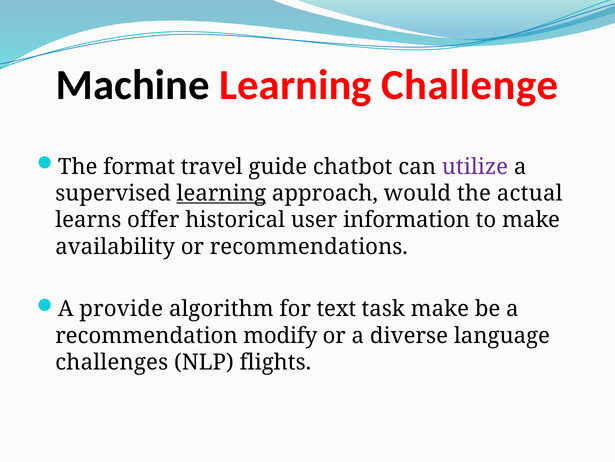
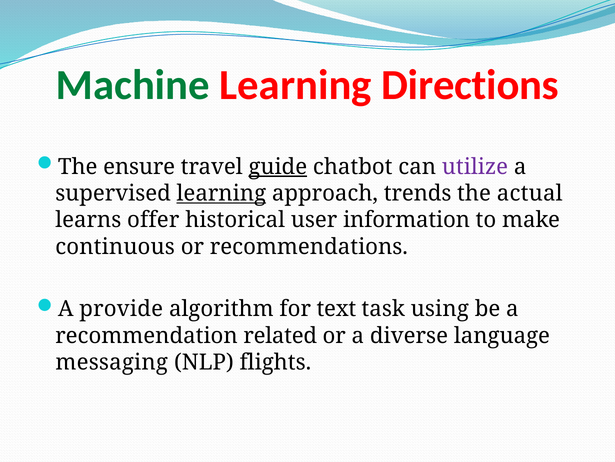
Machine colour: black -> green (133, 85)
Challenge: Challenge -> Directions (470, 85)
format: format -> ensure (139, 167)
guide underline: none -> present (278, 167)
would: would -> trends (418, 193)
availability: availability -> continuous (115, 246)
task make: make -> using (440, 309)
modify: modify -> related (280, 335)
challenges: challenges -> messaging (112, 362)
